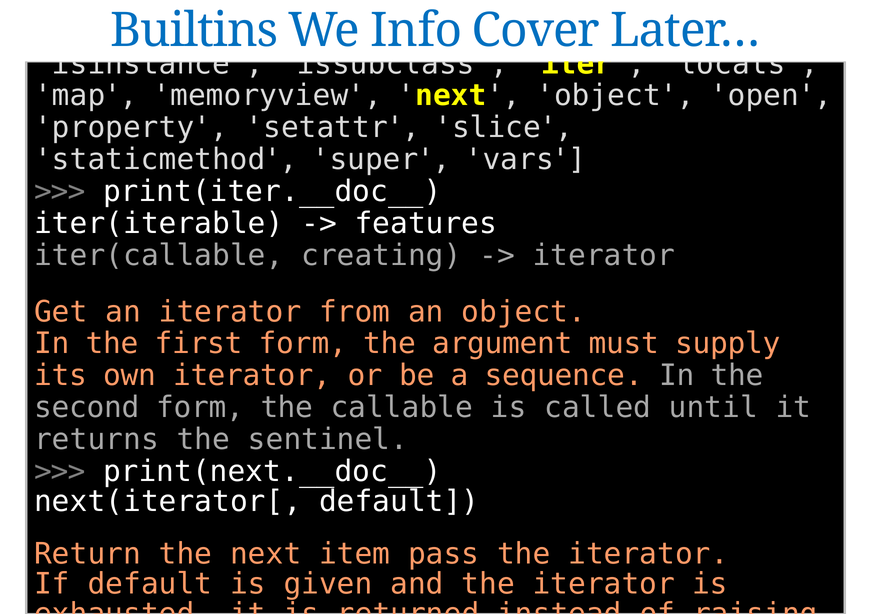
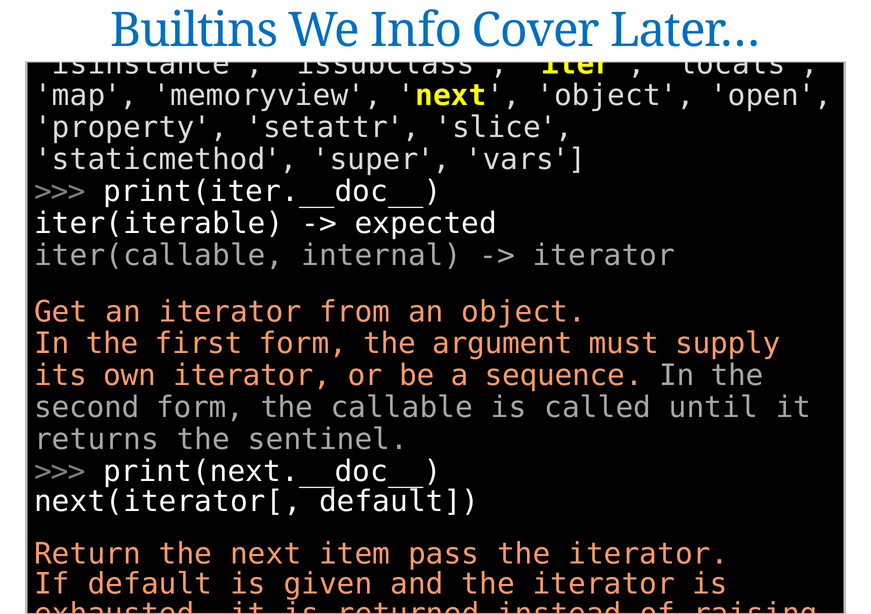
features: features -> expected (426, 223)
creating: creating -> internal (381, 255)
